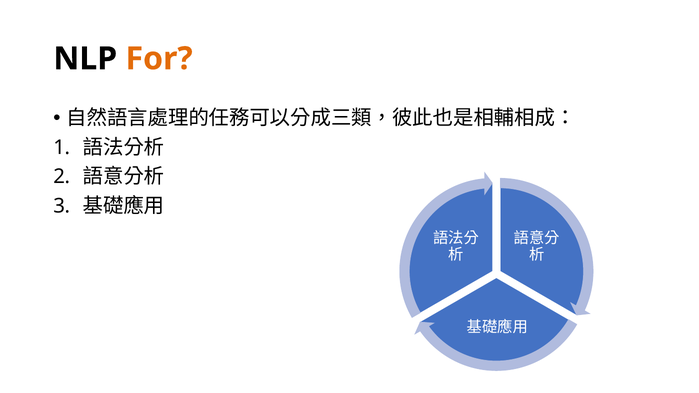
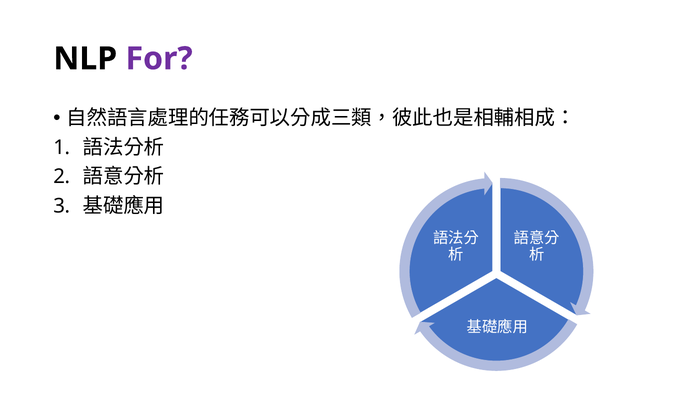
For colour: orange -> purple (159, 59)
